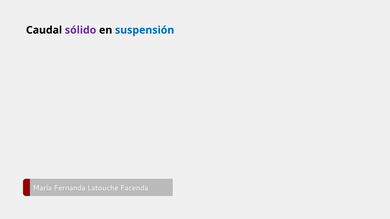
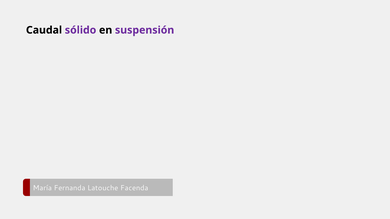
suspensión colour: blue -> purple (145, 30)
